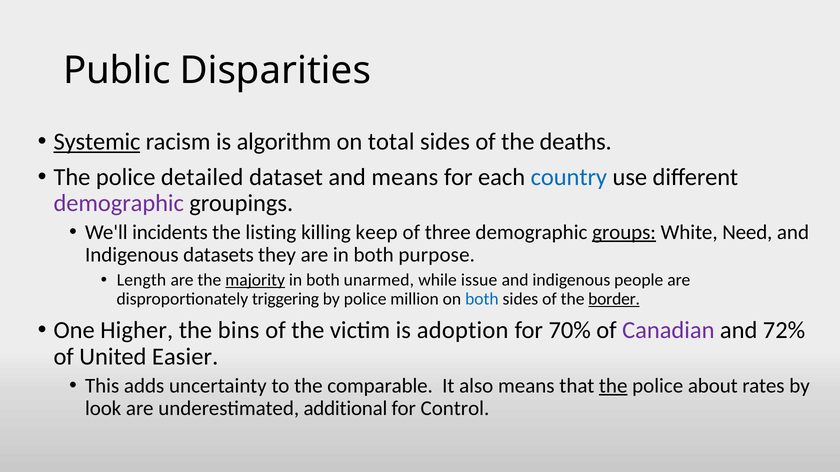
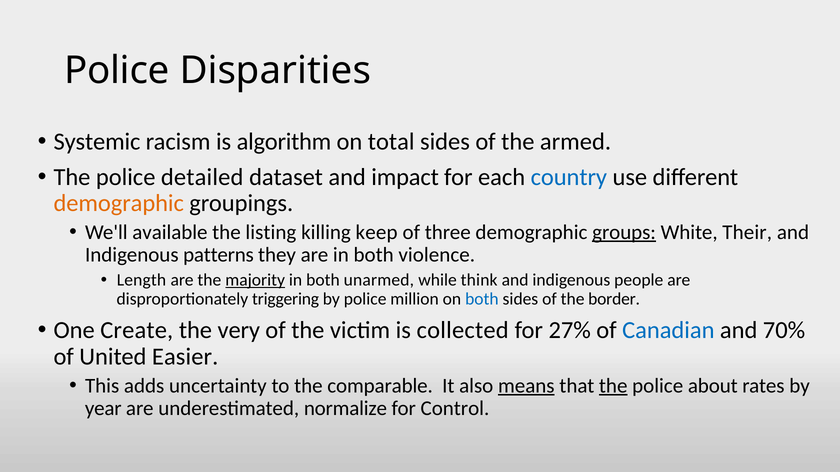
Public: Public -> Police (117, 71)
Systemic underline: present -> none (97, 142)
deaths: deaths -> armed (576, 142)
and means: means -> impact (405, 177)
demographic colour: purple -> orange (119, 204)
incidents: incidents -> available (170, 233)
Need: Need -> Their (747, 233)
datasets: datasets -> patterns (218, 255)
purpose: purpose -> violence (437, 255)
issue: issue -> think (479, 280)
border underline: present -> none (614, 299)
Higher: Higher -> Create (137, 331)
bins: bins -> very (239, 331)
adoption: adoption -> collected (463, 331)
70%: 70% -> 27% (570, 331)
Canadian colour: purple -> blue (668, 331)
72%: 72% -> 70% (784, 331)
means underline: none -> present (526, 386)
look: look -> year (103, 409)
additional: additional -> normalize (345, 409)
